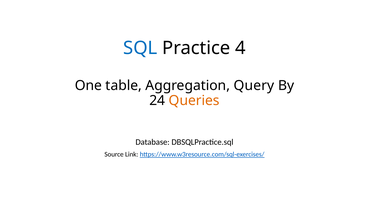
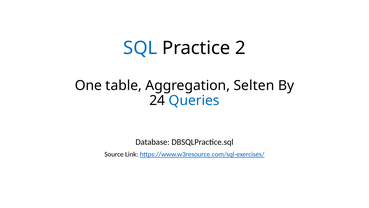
4: 4 -> 2 (240, 48)
Query: Query -> Selten (254, 85)
Queries colour: orange -> blue (194, 100)
